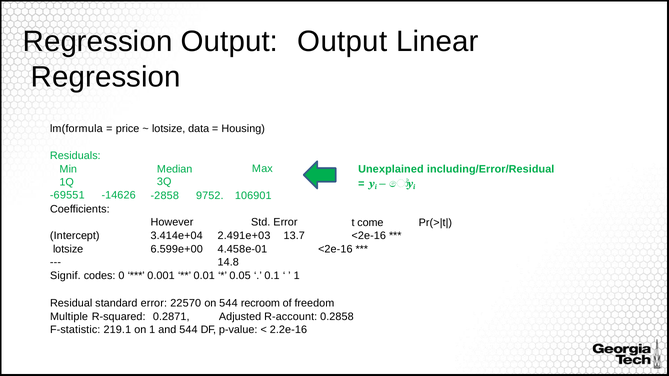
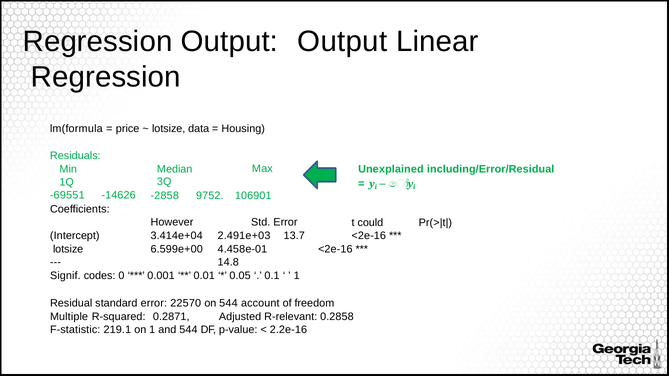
come: come -> could (370, 223)
recroom: recroom -> account (260, 304)
R-account: R-account -> R-relevant (291, 317)
